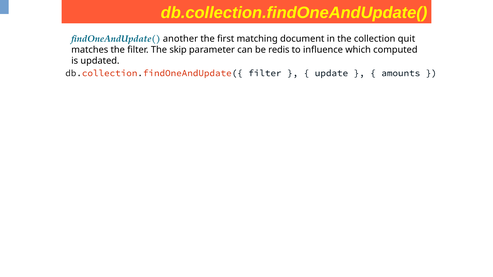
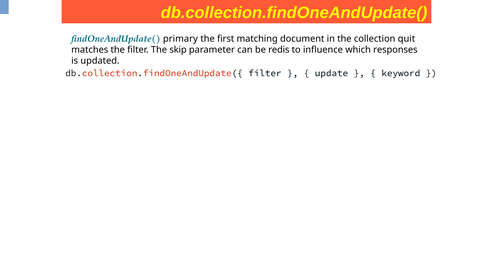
another: another -> primary (180, 39)
computed: computed -> responses (395, 50)
amounts: amounts -> keyword (401, 73)
